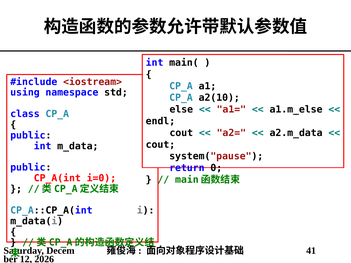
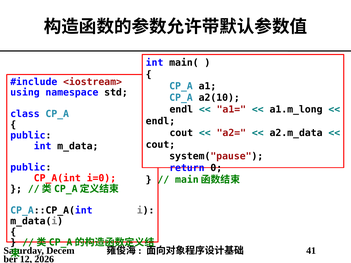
else: else -> endl (181, 110)
a1.m_else: a1.m_else -> a1.m_long (296, 110)
